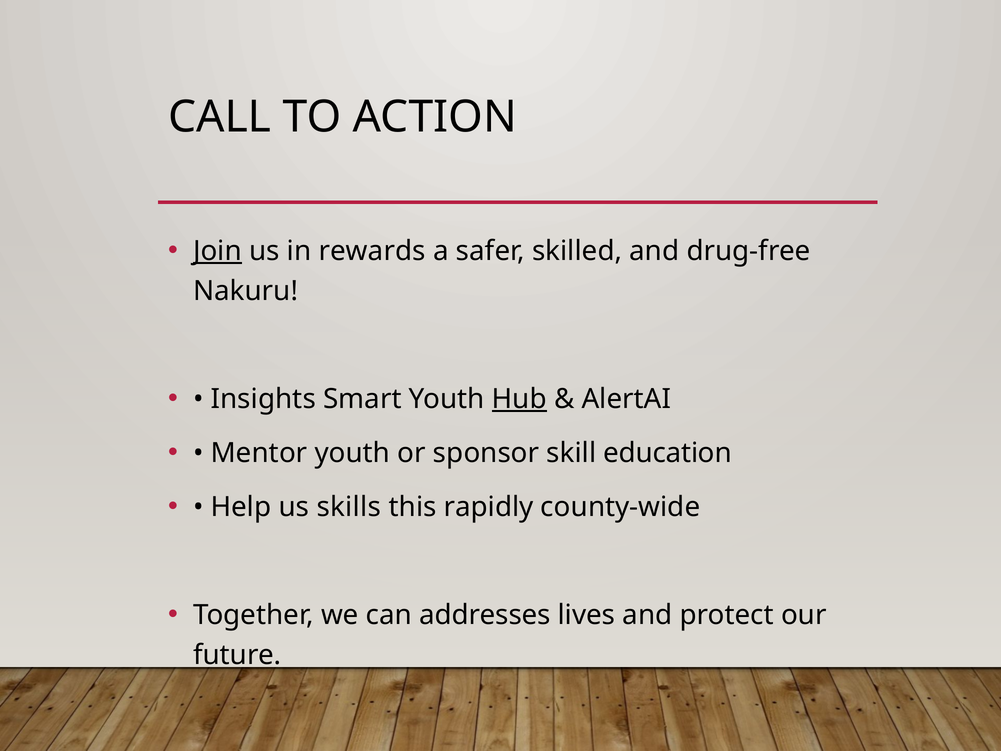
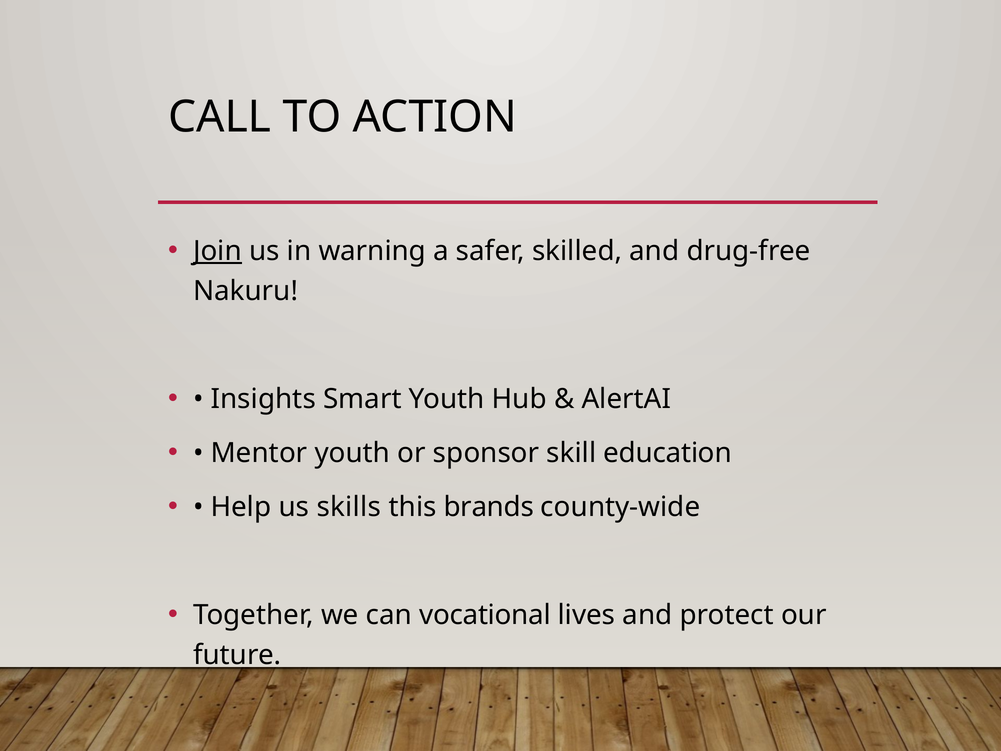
rewards: rewards -> warning (372, 251)
Hub underline: present -> none (519, 399)
rapidly: rapidly -> brands (489, 507)
addresses: addresses -> vocational (485, 615)
